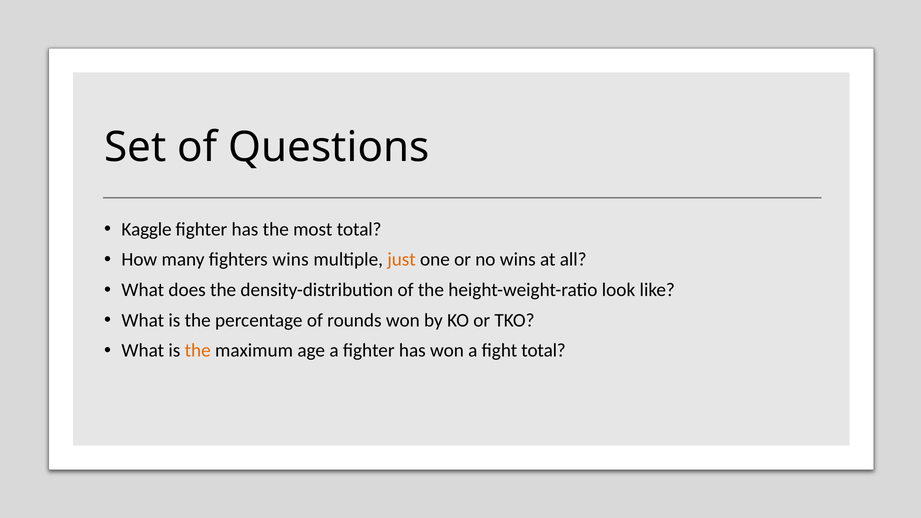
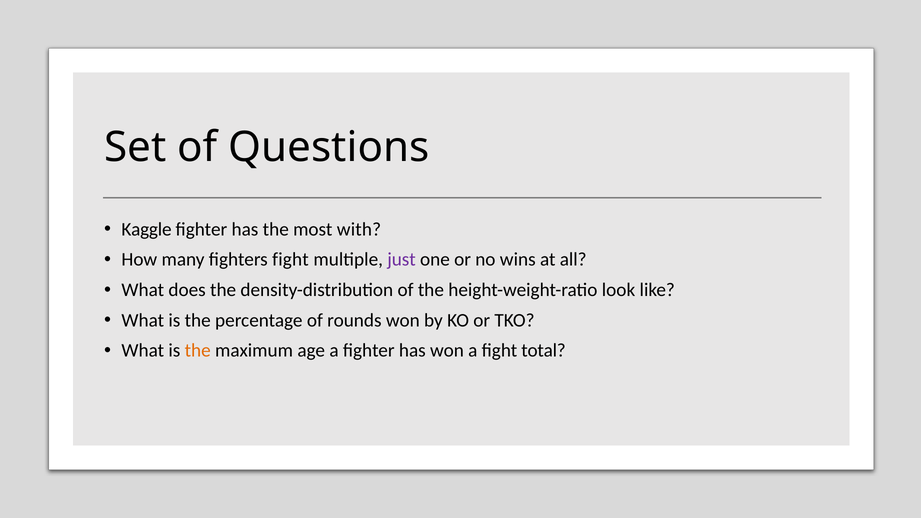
most total: total -> with (359, 229)
fighters wins: wins -> fight (291, 260)
just colour: orange -> purple (401, 260)
